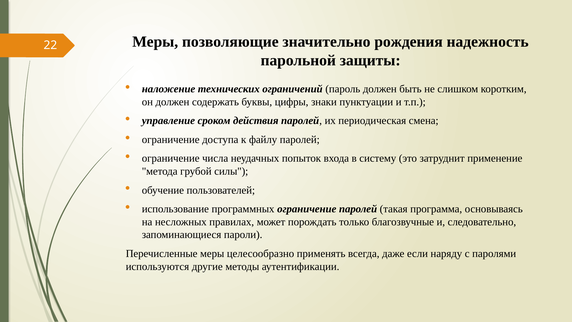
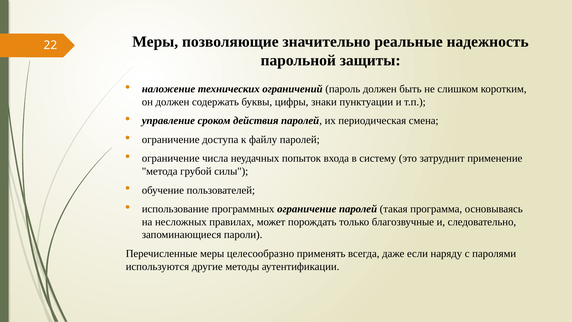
рождения: рождения -> реальные (409, 42)
